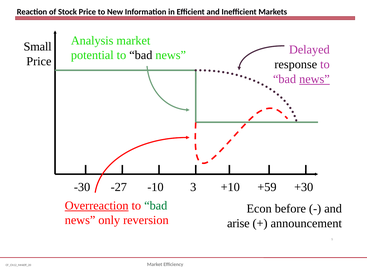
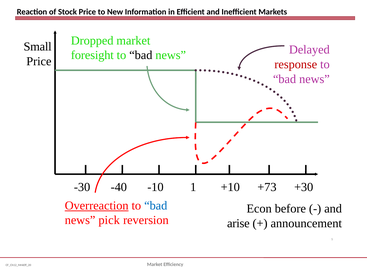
Analysis: Analysis -> Dropped (92, 41)
potential: potential -> foresight (92, 55)
response colour: black -> red (296, 64)
news underline: present -> none (314, 79)
-27: -27 -> -40 (119, 187)
3: 3 -> 1 (193, 187)
+59: +59 -> +73 (267, 187)
bad colour: green -> blue (156, 206)
only: only -> pick (109, 220)
